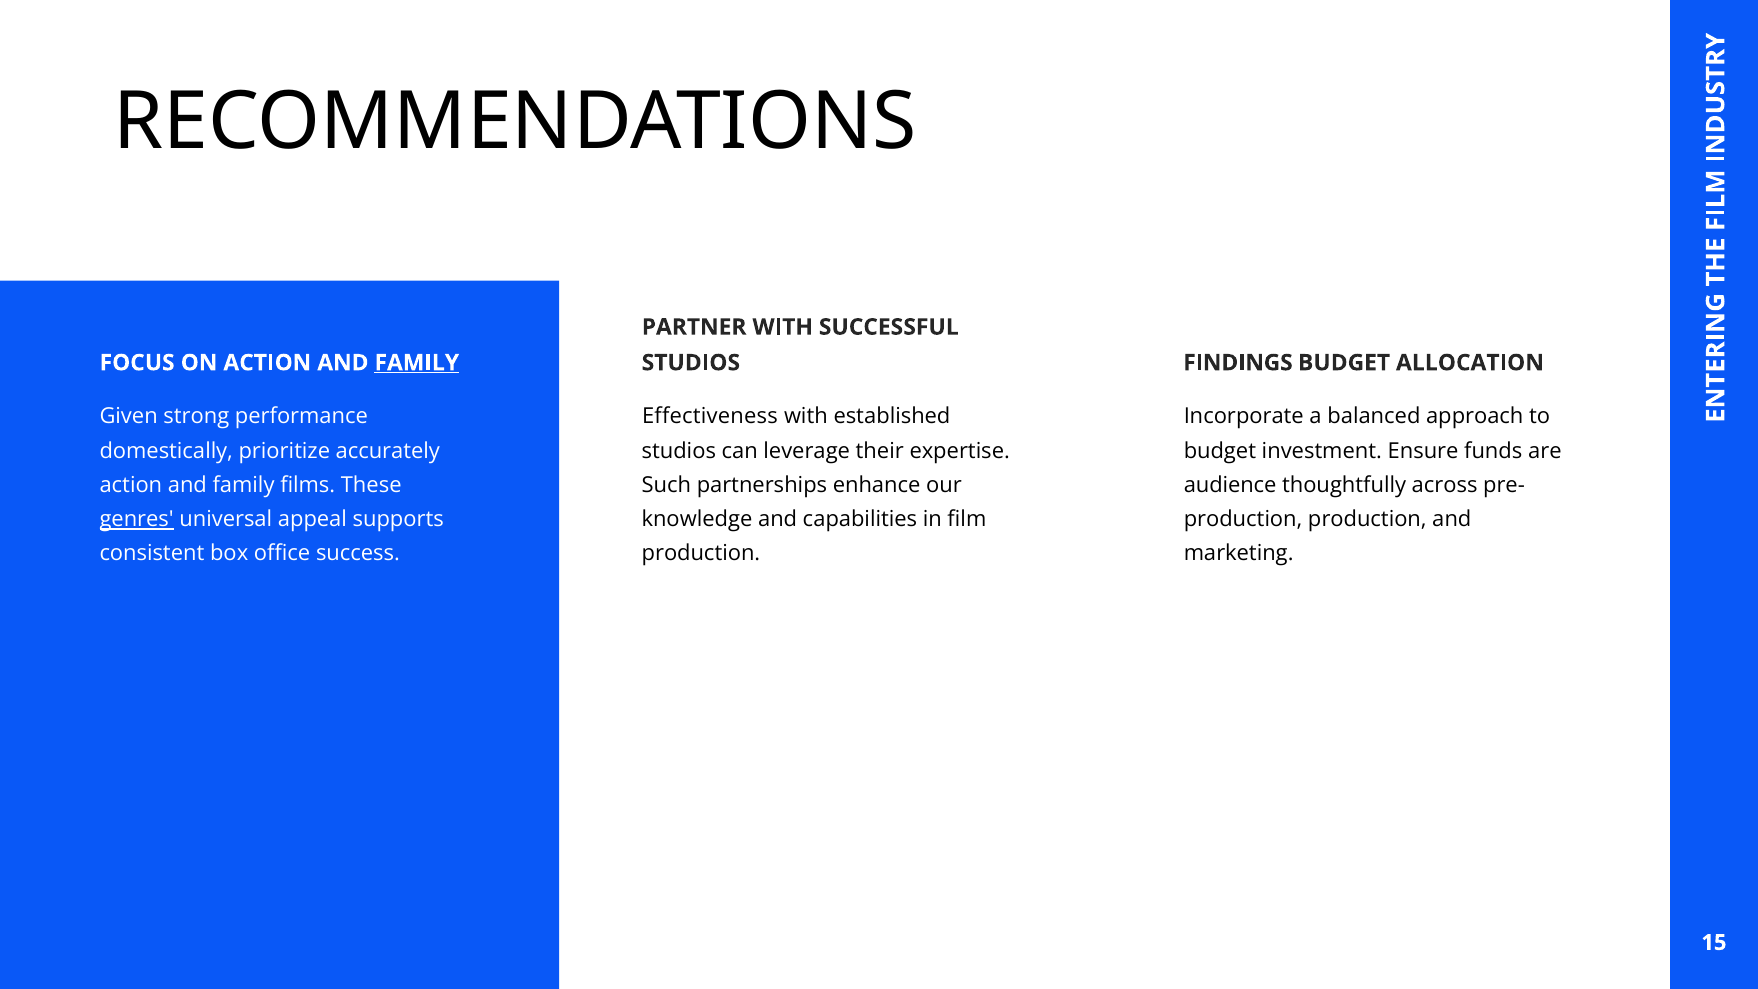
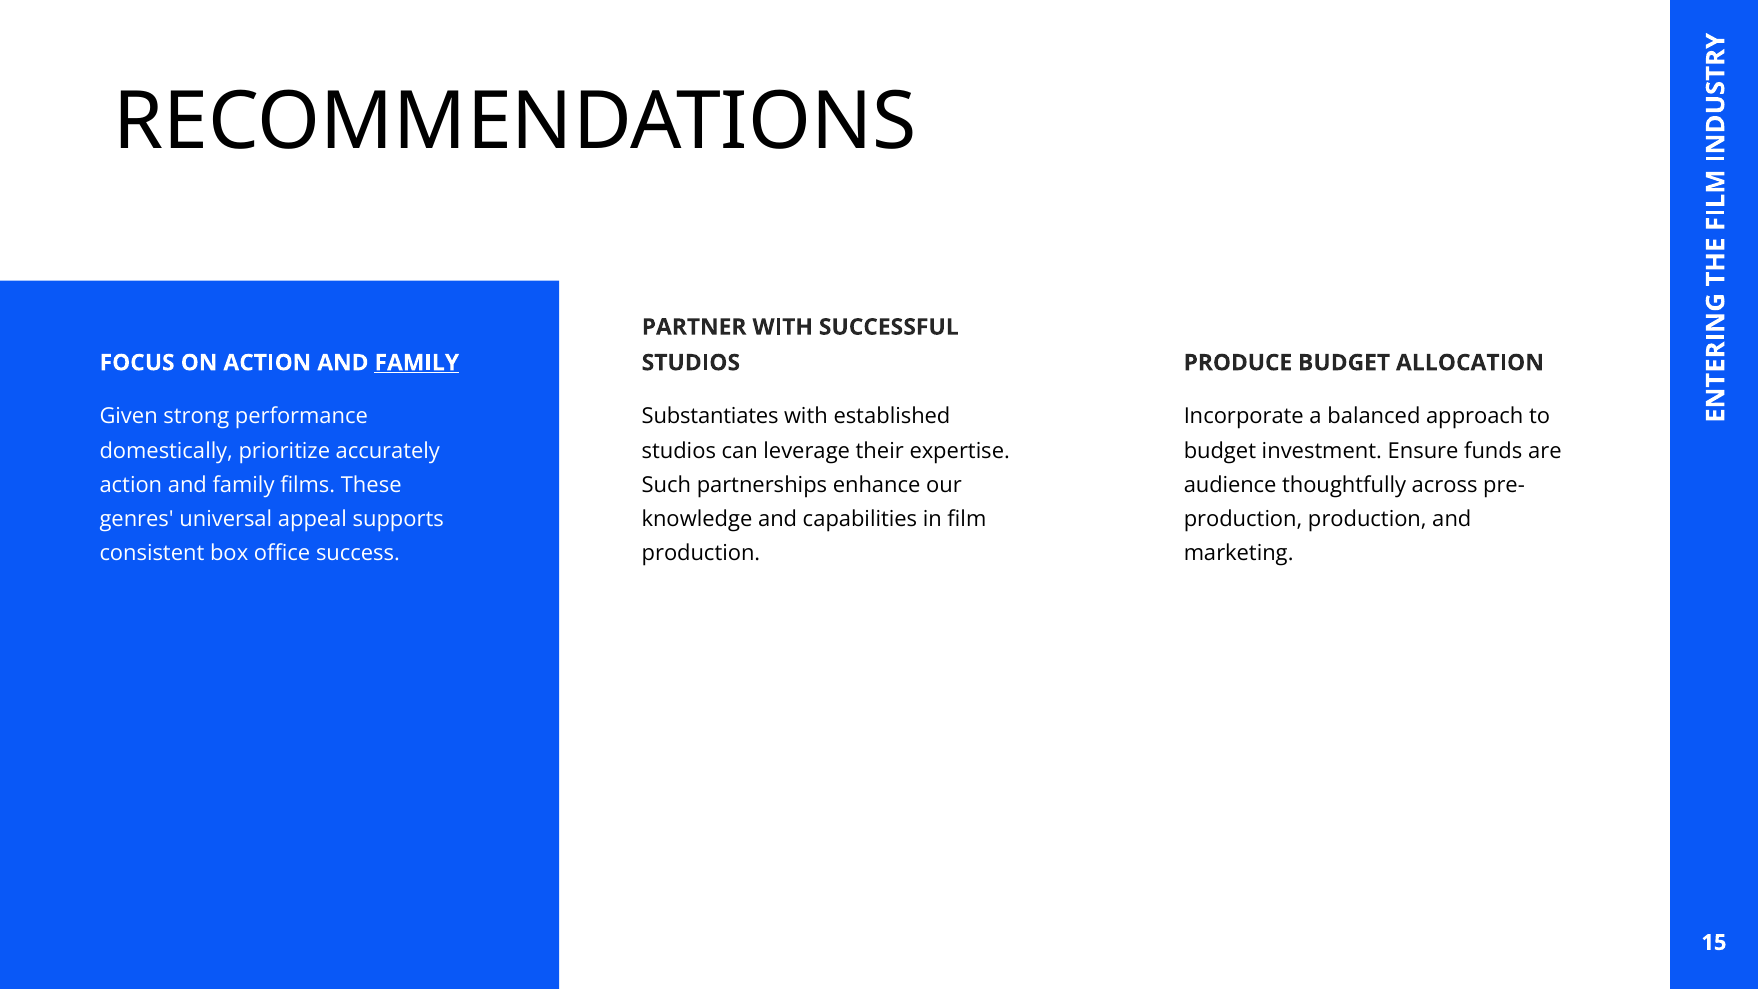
FINDINGS: FINDINGS -> PRODUCE (1238, 363)
Effectiveness: Effectiveness -> Substantiates (710, 417)
genres underline: present -> none (137, 519)
